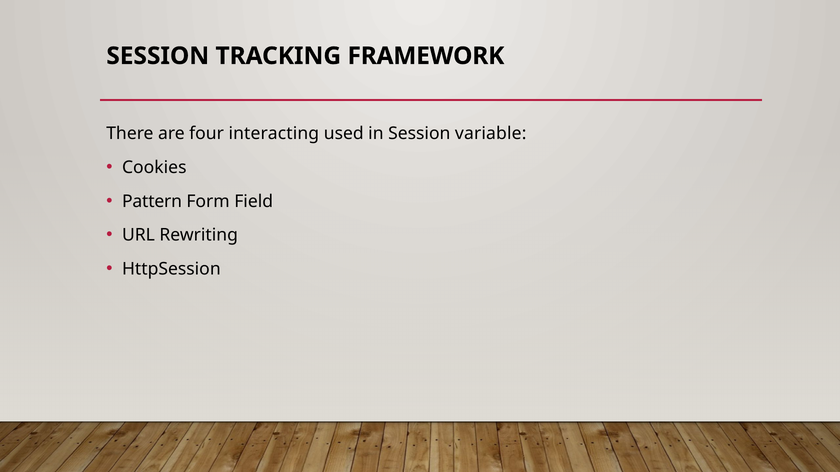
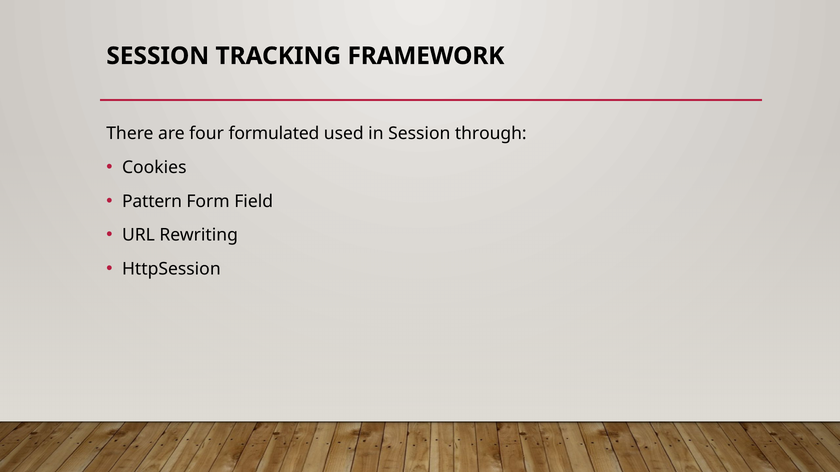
interacting: interacting -> formulated (274, 134)
variable: variable -> through (491, 134)
